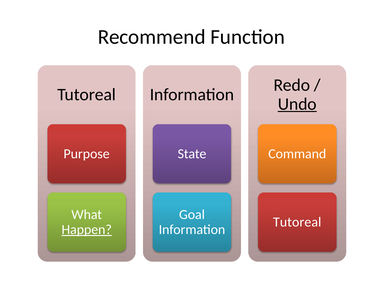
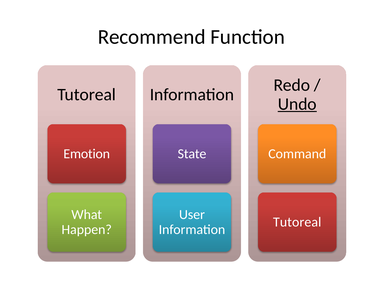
Purpose: Purpose -> Emotion (87, 154)
Goal: Goal -> User (192, 215)
Happen underline: present -> none (87, 230)
